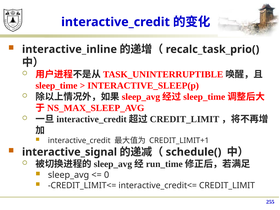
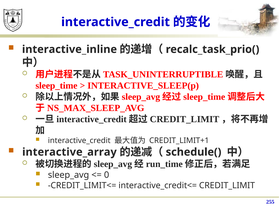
interactive_signal: interactive_signal -> interactive_array (69, 152)
